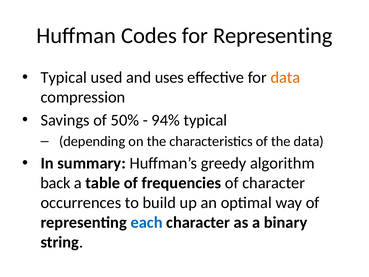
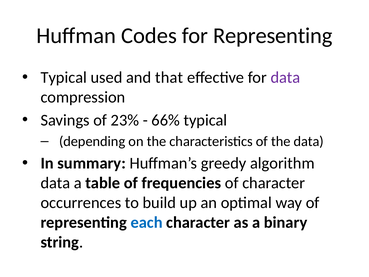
uses: uses -> that (169, 77)
data colour: orange -> purple (285, 77)
50%: 50% -> 23% (125, 120)
94%: 94% -> 66% (166, 120)
back: back -> data (55, 183)
